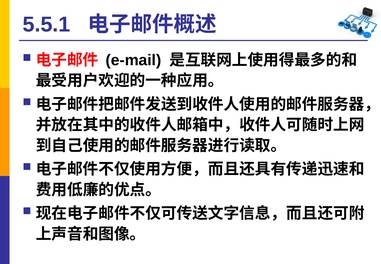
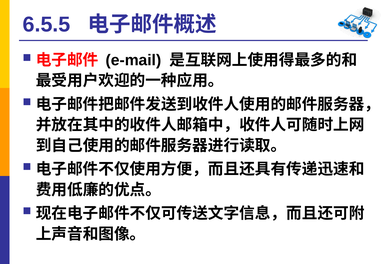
5.5.1: 5.5.1 -> 6.5.5 (46, 25)
